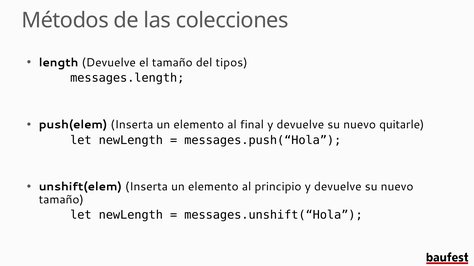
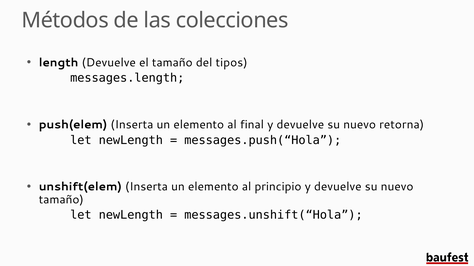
quitarle: quitarle -> retorna (402, 125)
